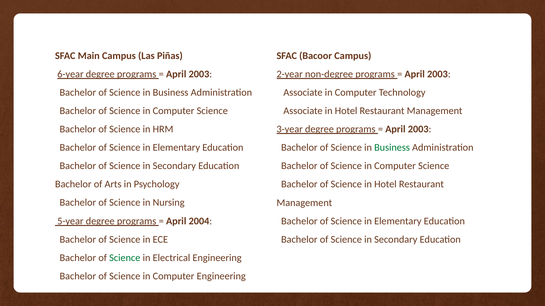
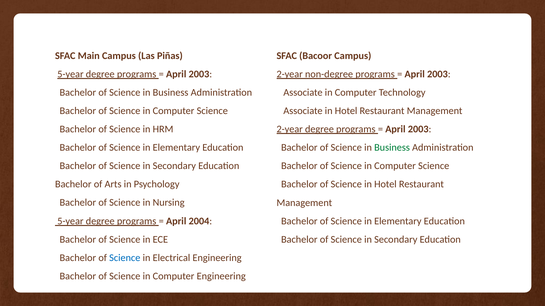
6-year: 6-year -> 5-year (70, 74)
3-year: 3-year -> 2-year (290, 129)
Science colour: green -> blue (125, 258)
